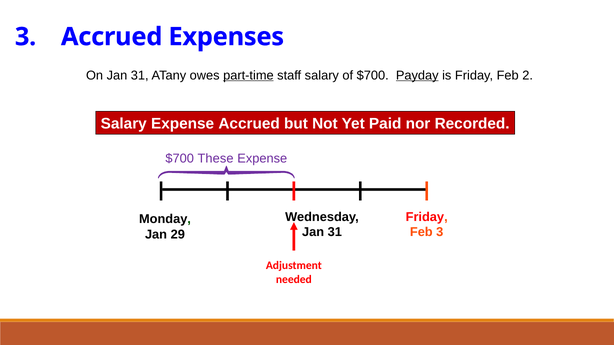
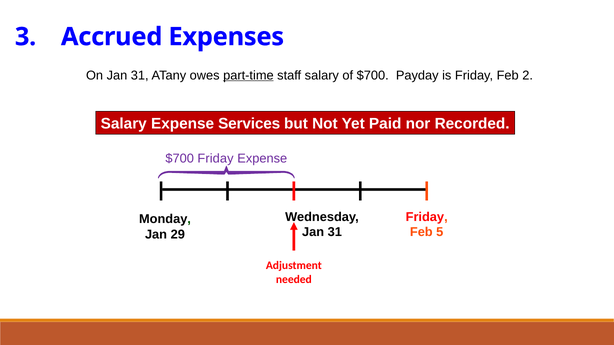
Payday underline: present -> none (417, 75)
Expense Accrued: Accrued -> Services (249, 124)
$700 These: These -> Friday (216, 158)
Feb 3: 3 -> 5 (440, 233)
